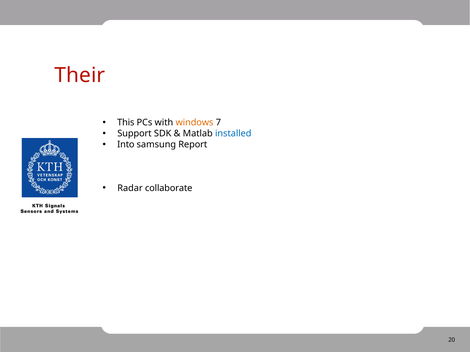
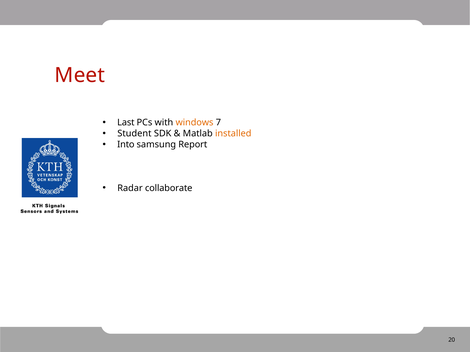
Their: Their -> Meet (80, 75)
This: This -> Last (126, 123)
Support: Support -> Student (134, 134)
installed colour: blue -> orange (233, 134)
